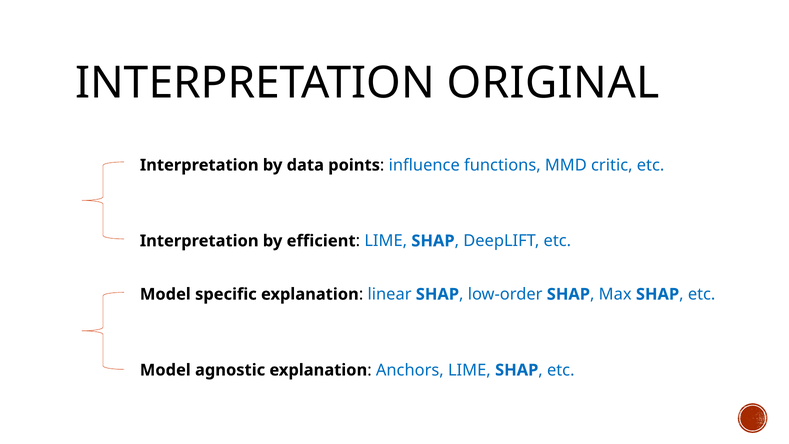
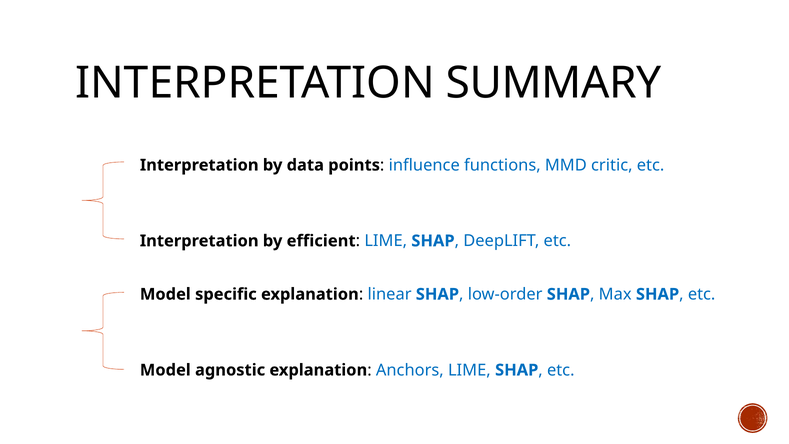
ORIGINAL: ORIGINAL -> SUMMARY (554, 83)
